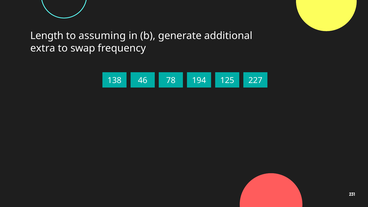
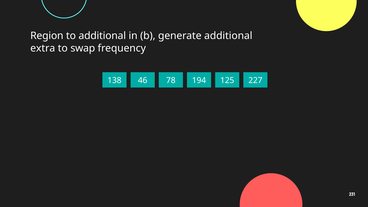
Length: Length -> Region (47, 36)
to assuming: assuming -> additional (102, 36)
